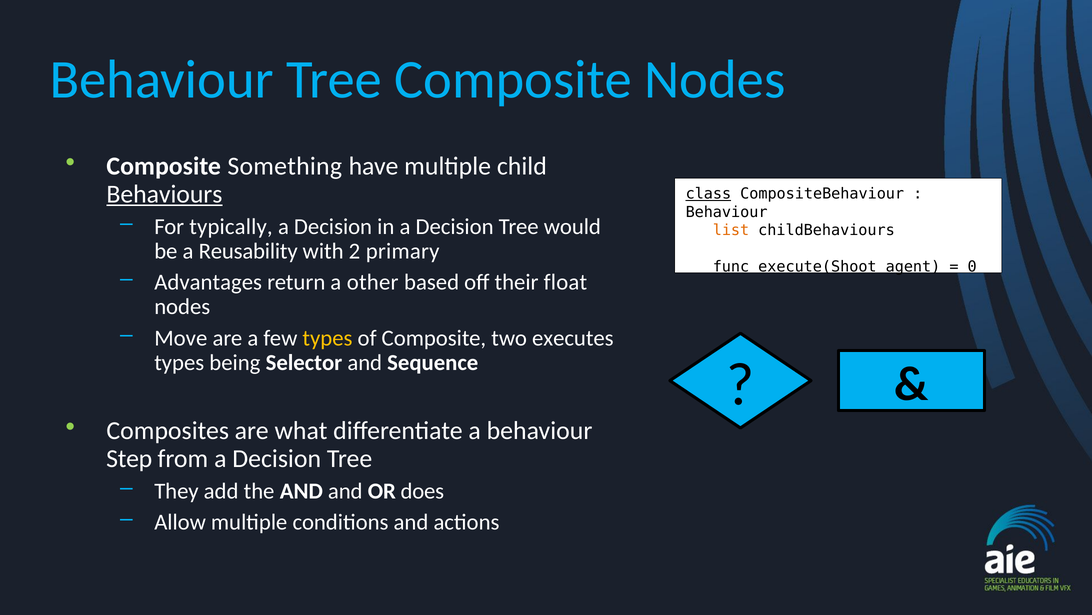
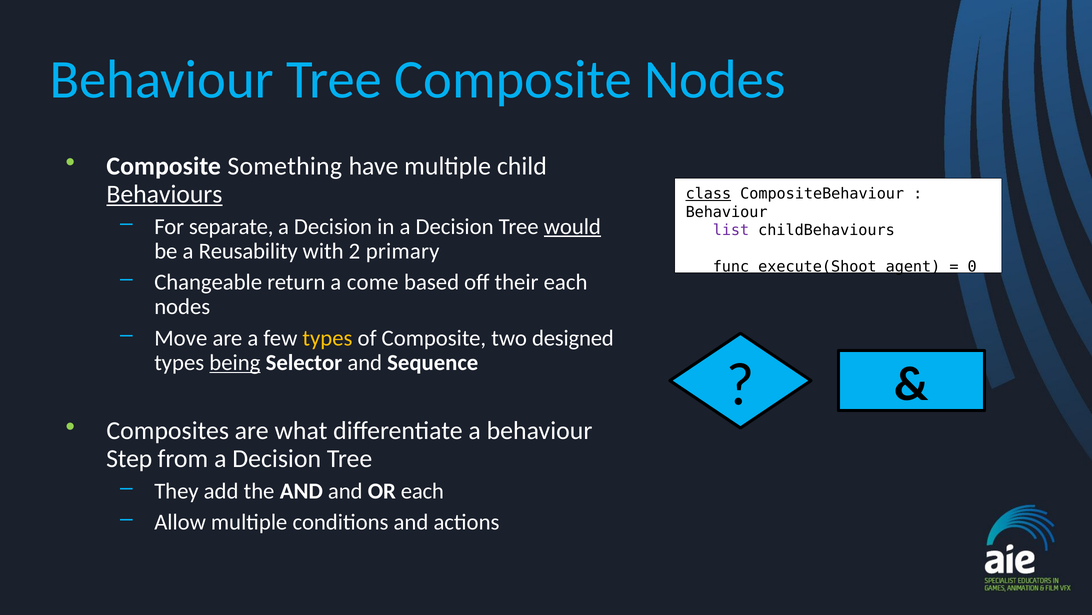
typically: typically -> separate (231, 226)
would underline: none -> present (572, 226)
list colour: orange -> purple (731, 230)
Advantages: Advantages -> Changeable (208, 282)
other: other -> come (373, 282)
their float: float -> each (566, 282)
executes: executes -> designed (573, 338)
being underline: none -> present (235, 362)
OR does: does -> each (422, 491)
